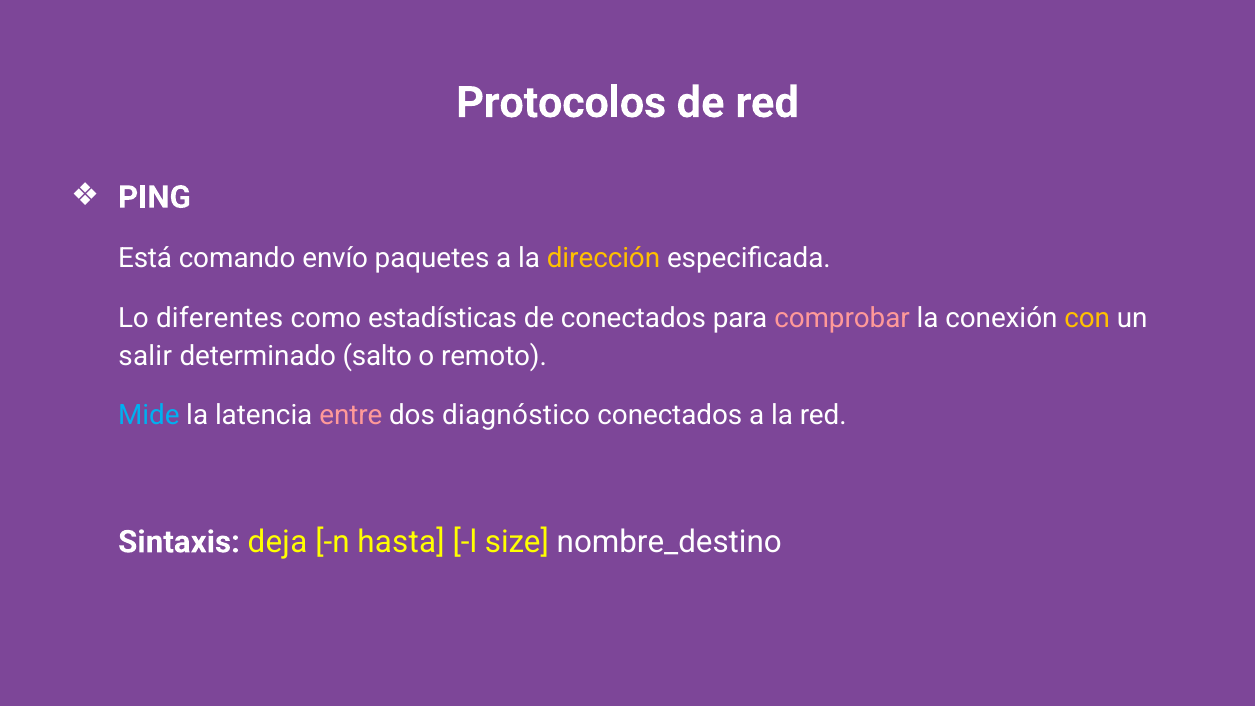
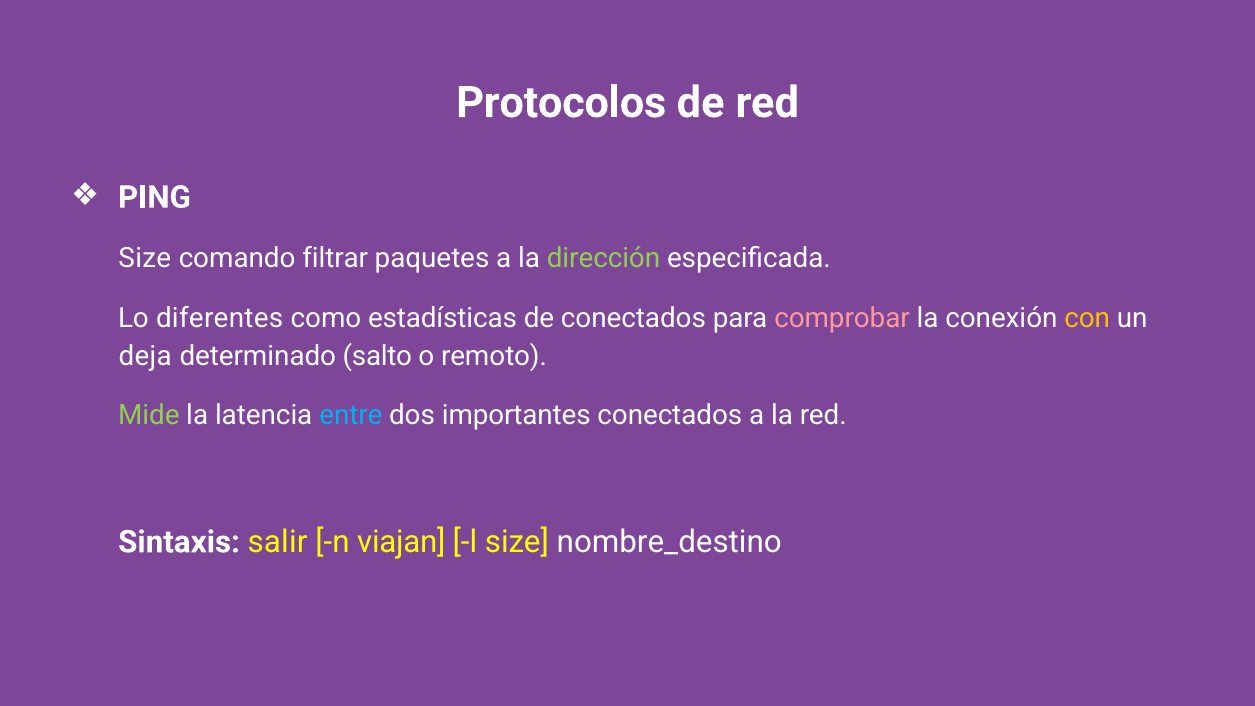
Está: Está -> Size (145, 259)
envío: envío -> filtrar (335, 259)
dirección colour: yellow -> light green (604, 259)
salir: salir -> deja (145, 356)
Mide colour: light blue -> light green (149, 415)
entre colour: pink -> light blue (351, 415)
diagnóstico: diagnóstico -> importantes (516, 415)
deja: deja -> salir (278, 542)
hasta: hasta -> viajan (401, 542)
